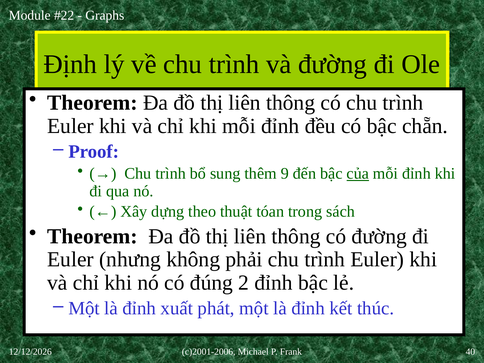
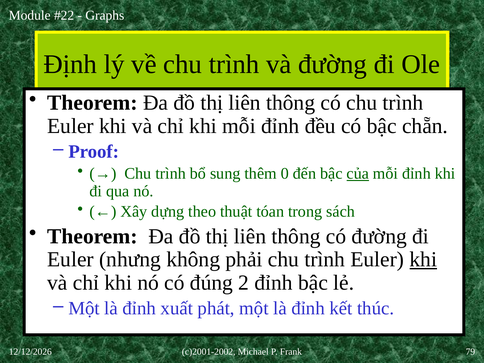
9: 9 -> 0 (285, 174)
khi underline: none -> present (423, 260)
c)2001-2006: c)2001-2006 -> c)2001-2002 (209, 352)
40: 40 -> 79 (470, 352)
